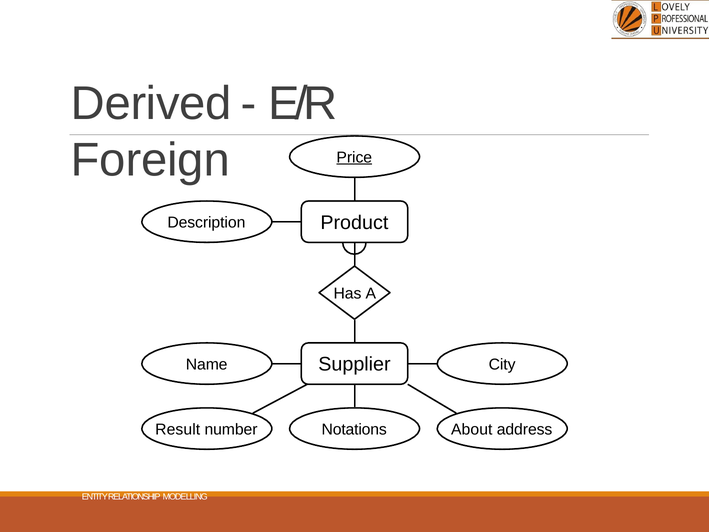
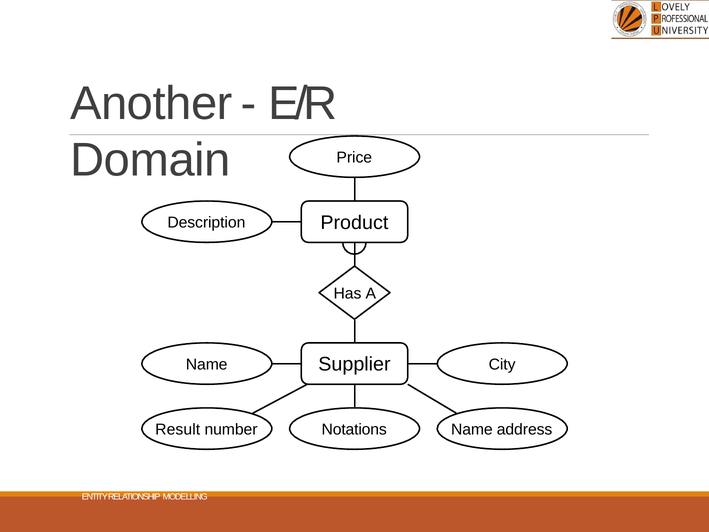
Derived: Derived -> Another (151, 103)
Foreign: Foreign -> Domain (150, 160)
Price underline: present -> none (354, 157)
About: About -> Name (472, 429)
